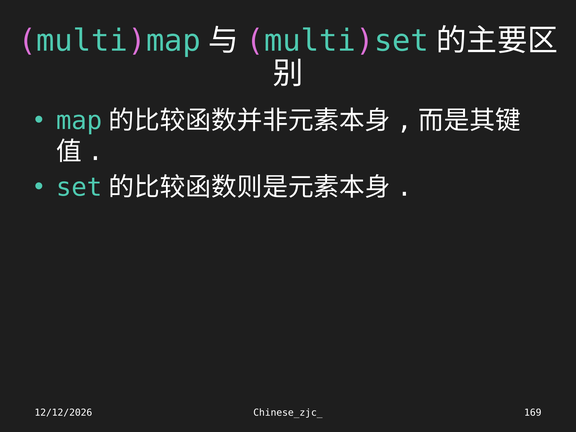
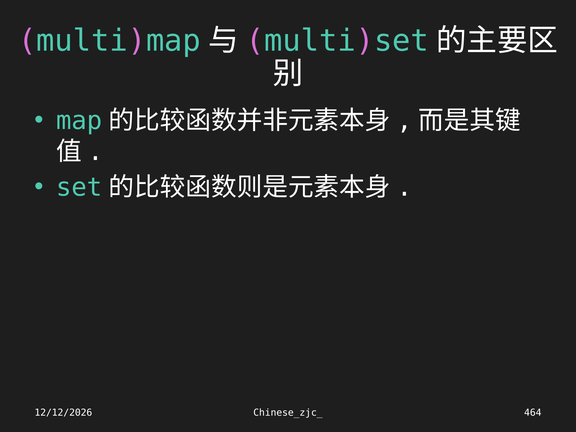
169: 169 -> 464 (533, 413)
